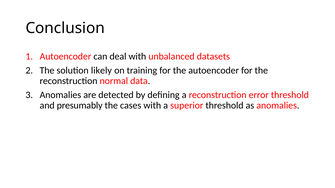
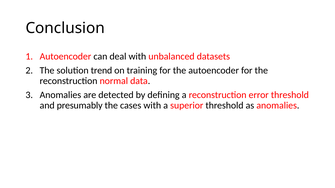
likely: likely -> trend (101, 71)
